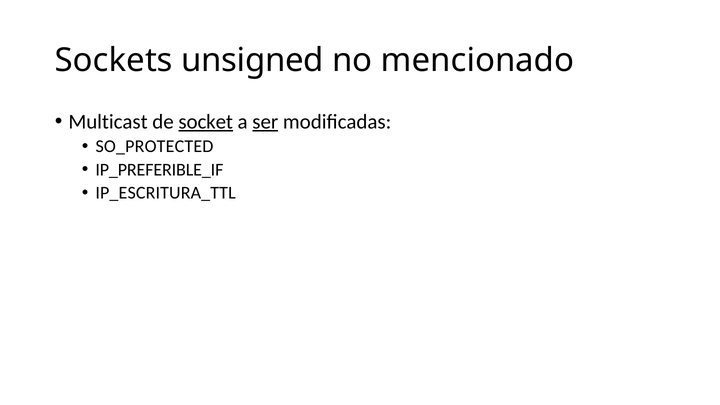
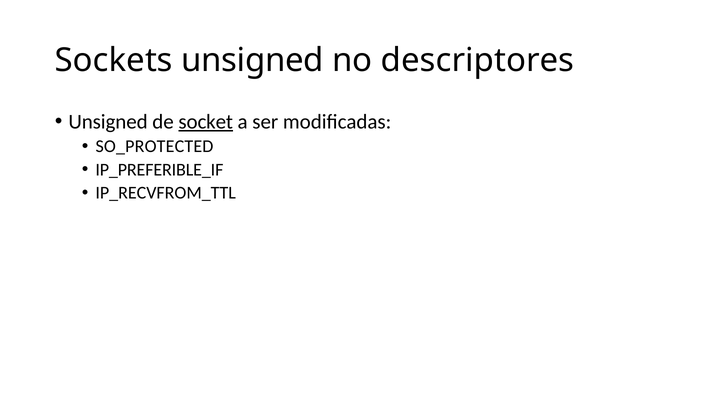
mencionado: mencionado -> descriptores (478, 60)
Multicast: Multicast -> Unsigned (108, 122)
ser underline: present -> none (265, 122)
IP_ESCRITURA_TTL: IP_ESCRITURA_TTL -> IP_RECVFROM_TTL (166, 193)
